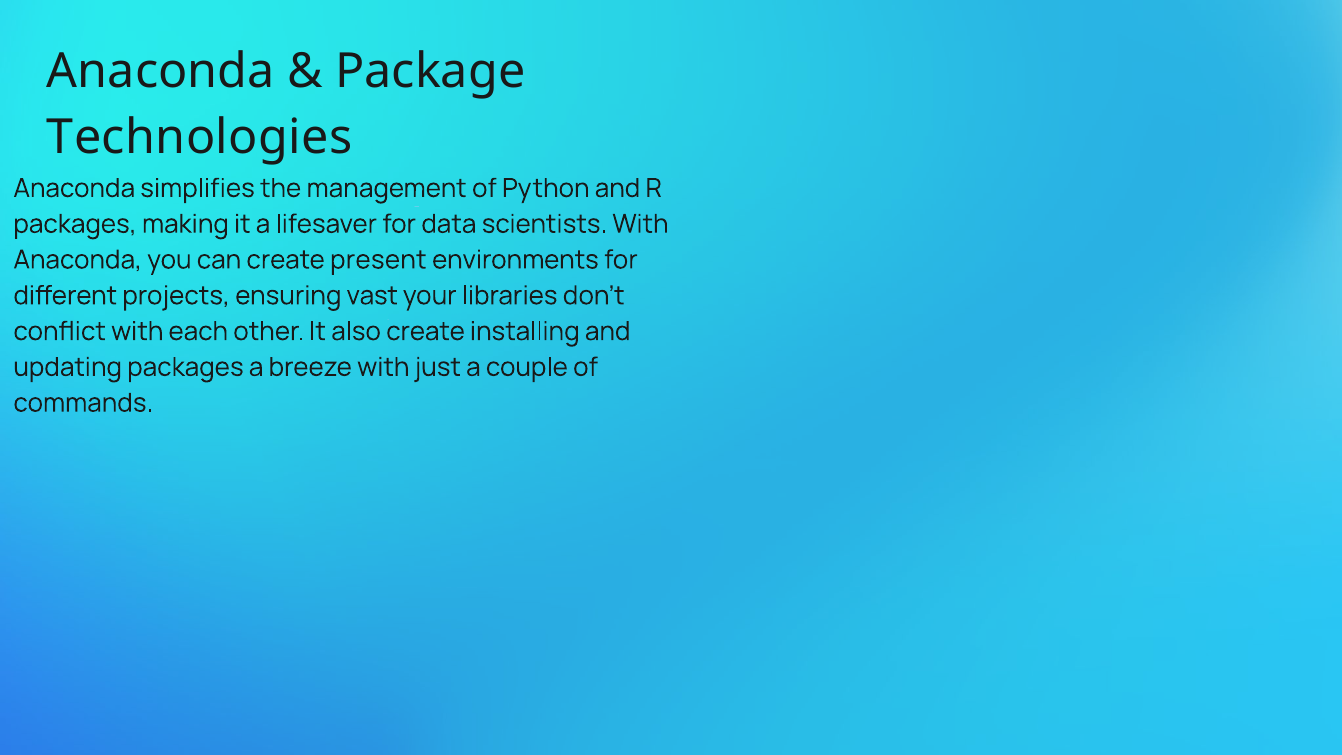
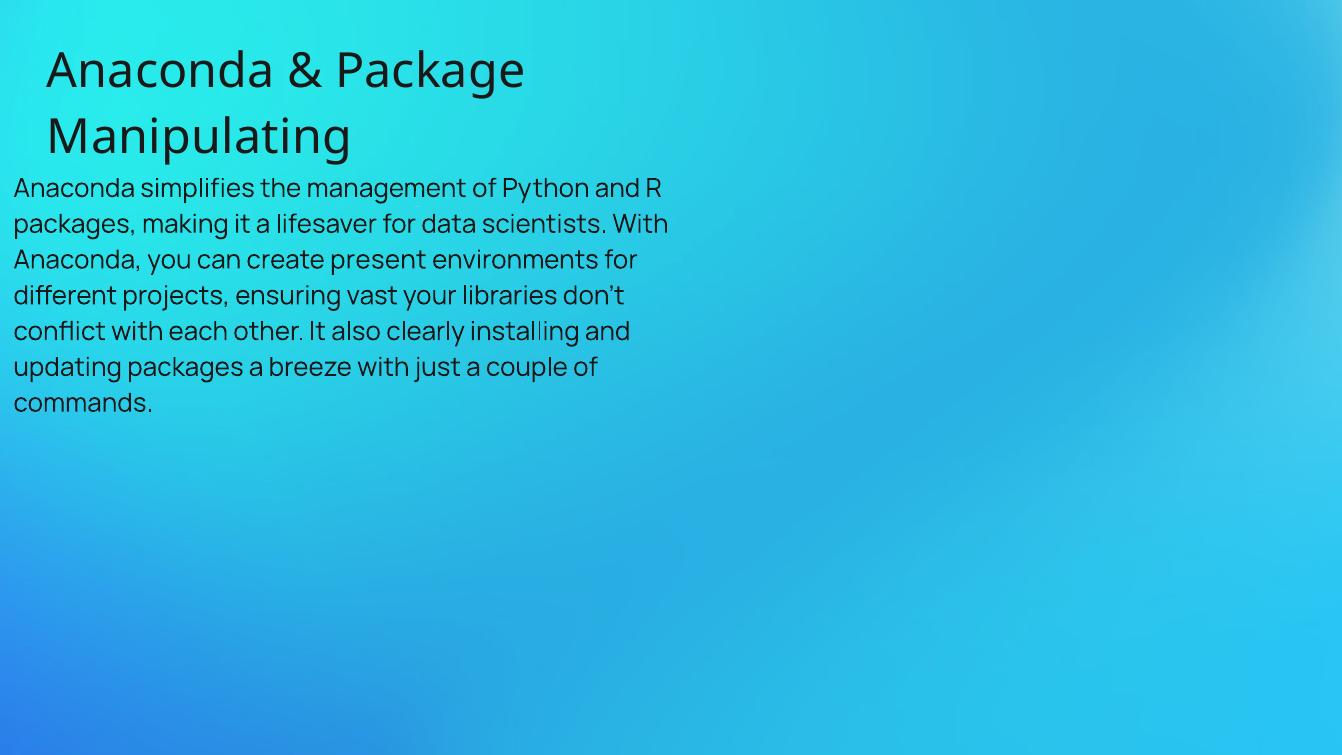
Technologies: Technologies -> Manipulating (200, 138)
also create: create -> clearly (426, 331)
